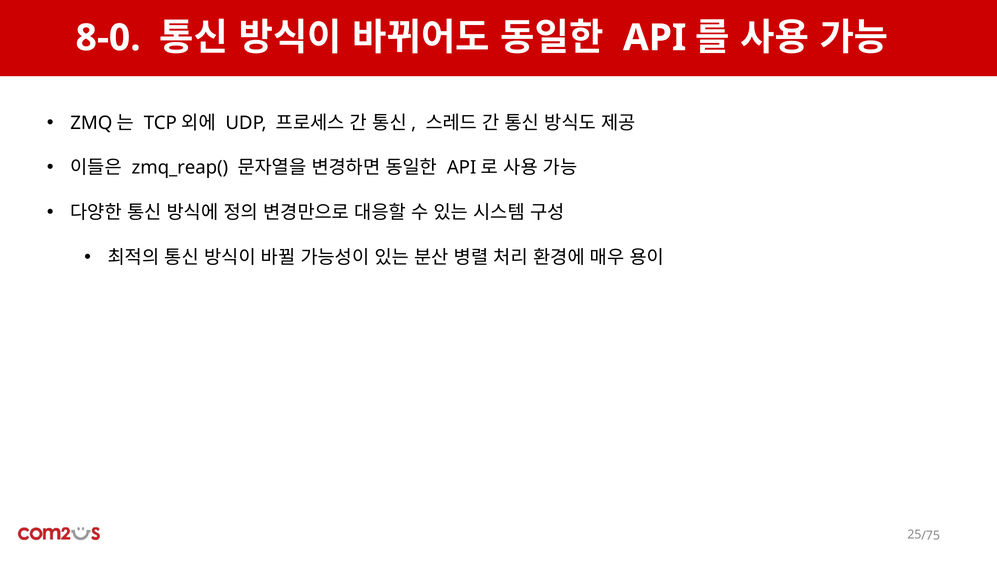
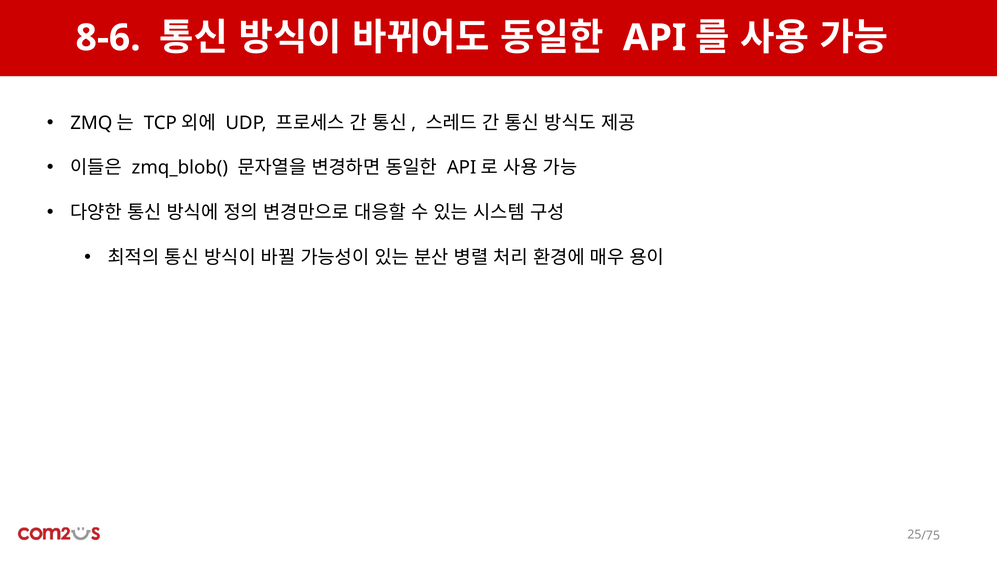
8-0: 8-0 -> 8-6 (108, 38)
zmq_reap(: zmq_reap( -> zmq_blob( (180, 168)
